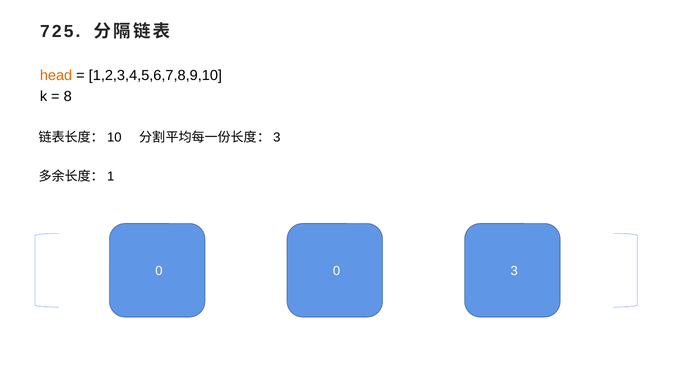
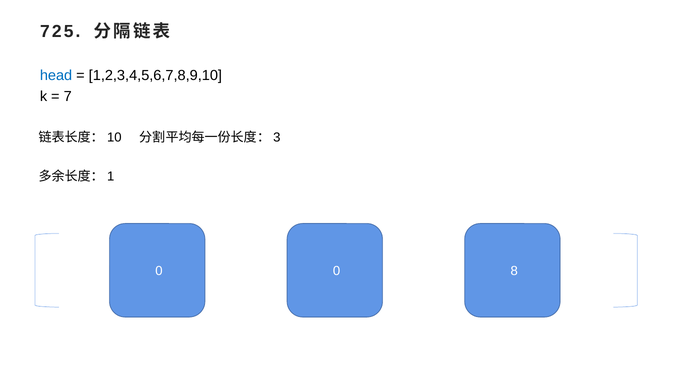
head colour: orange -> blue (56, 76)
8: 8 -> 7 (68, 96)
3: 3 -> 8 (514, 271)
